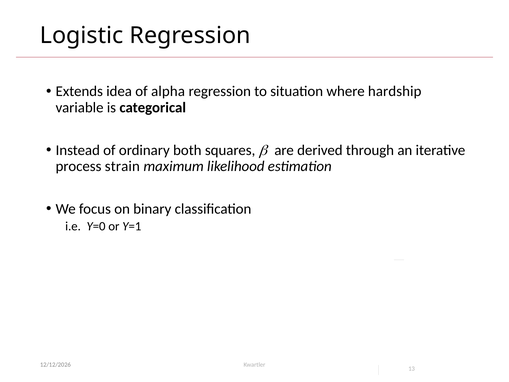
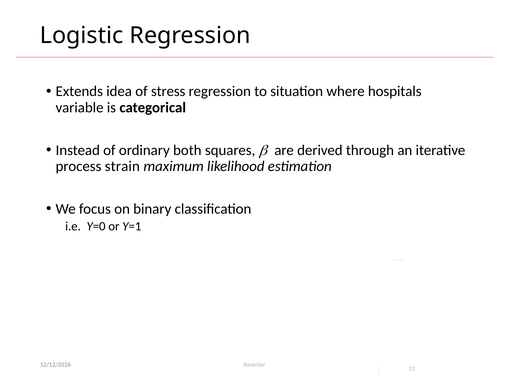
alpha: alpha -> stress (168, 91)
hardship: hardship -> hospitals (395, 91)
